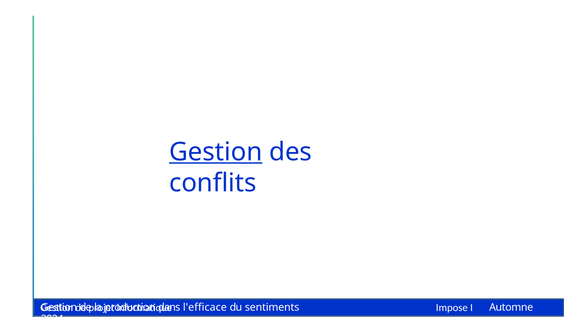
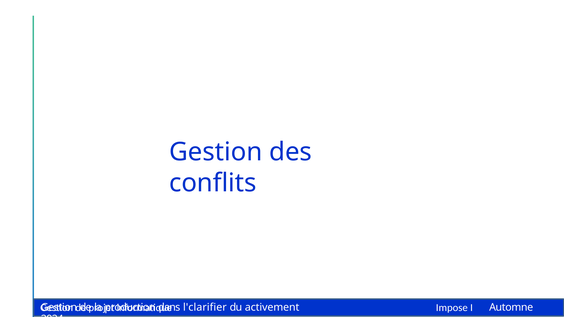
Gestion underline: present -> none (216, 152)
l'efficace: l'efficace -> l'clarifier (205, 307)
sentiments: sentiments -> activement (272, 307)
